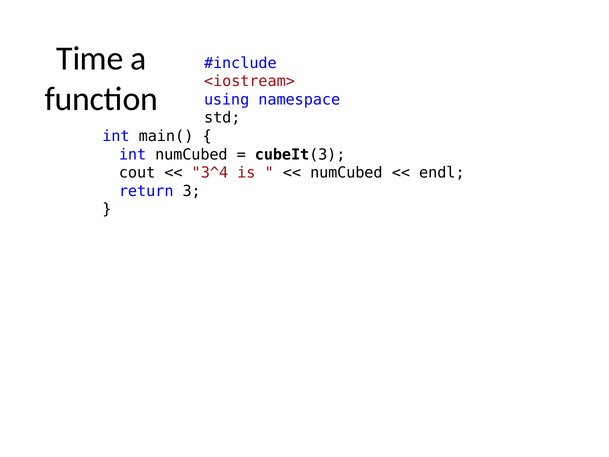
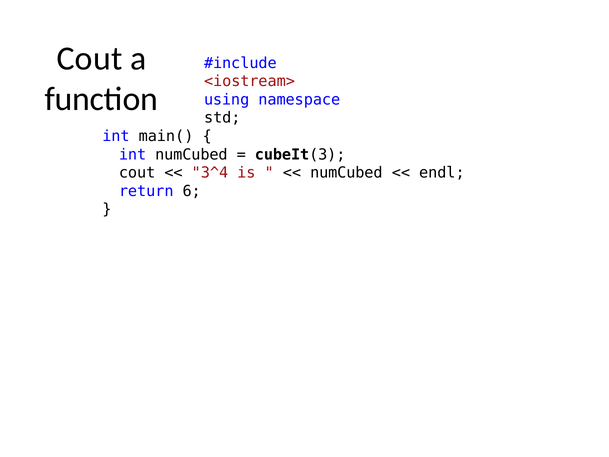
Time: Time -> Cout (90, 59)
3: 3 -> 6 (192, 191)
